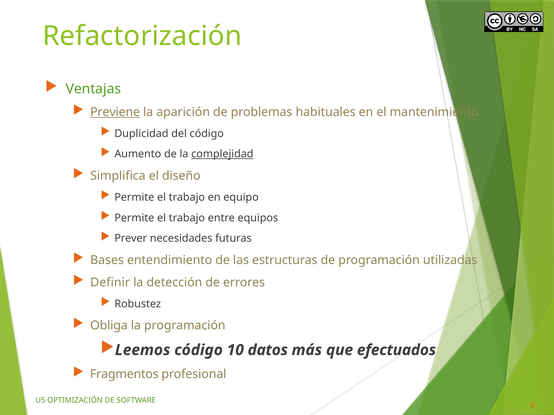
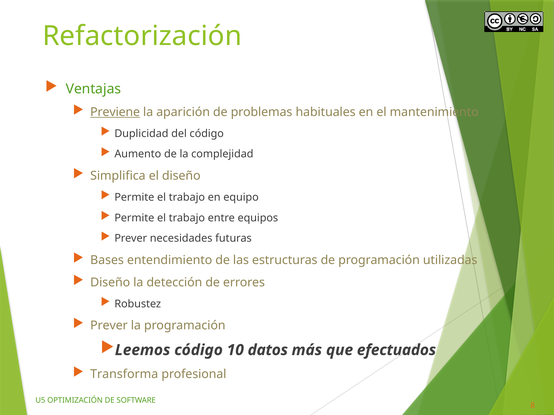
complejidad underline: present -> none (222, 154)
Definir: Definir -> Diseño (110, 283)
Obliga: Obliga -> Prever (109, 326)
Fragmentos: Fragmentos -> Transforma (124, 375)
